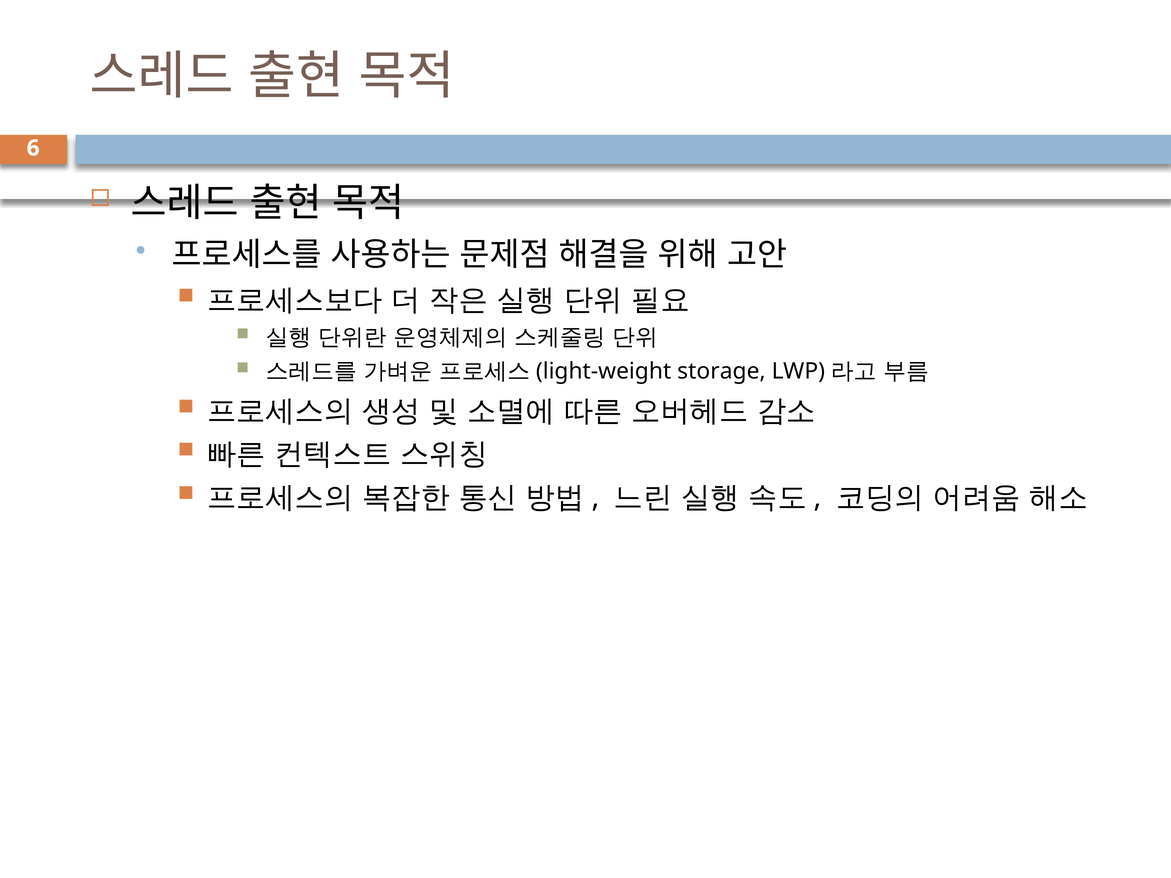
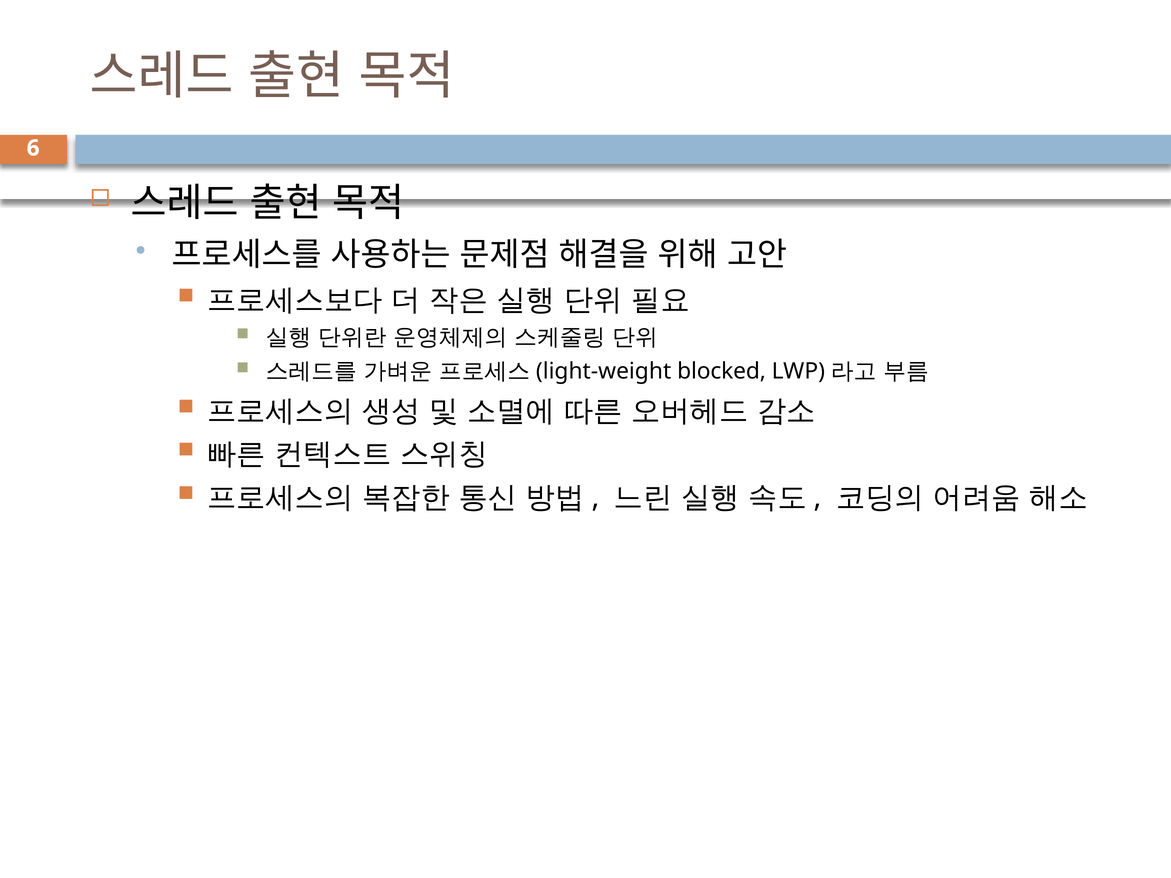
storage: storage -> blocked (722, 371)
